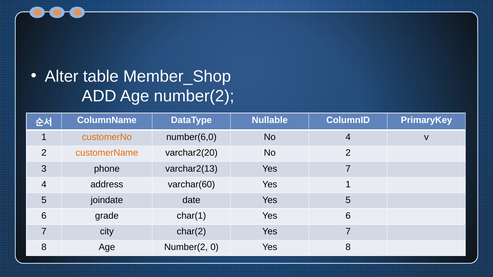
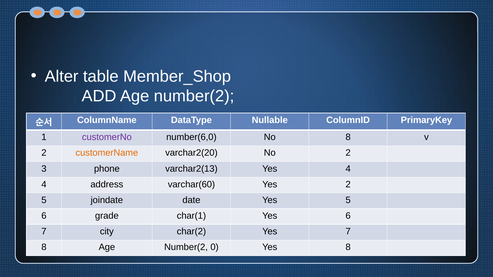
customerNo colour: orange -> purple (107, 137)
No 4: 4 -> 8 (348, 137)
varchar2(13 Yes 7: 7 -> 4 (348, 169)
Yes 1: 1 -> 2 (348, 185)
